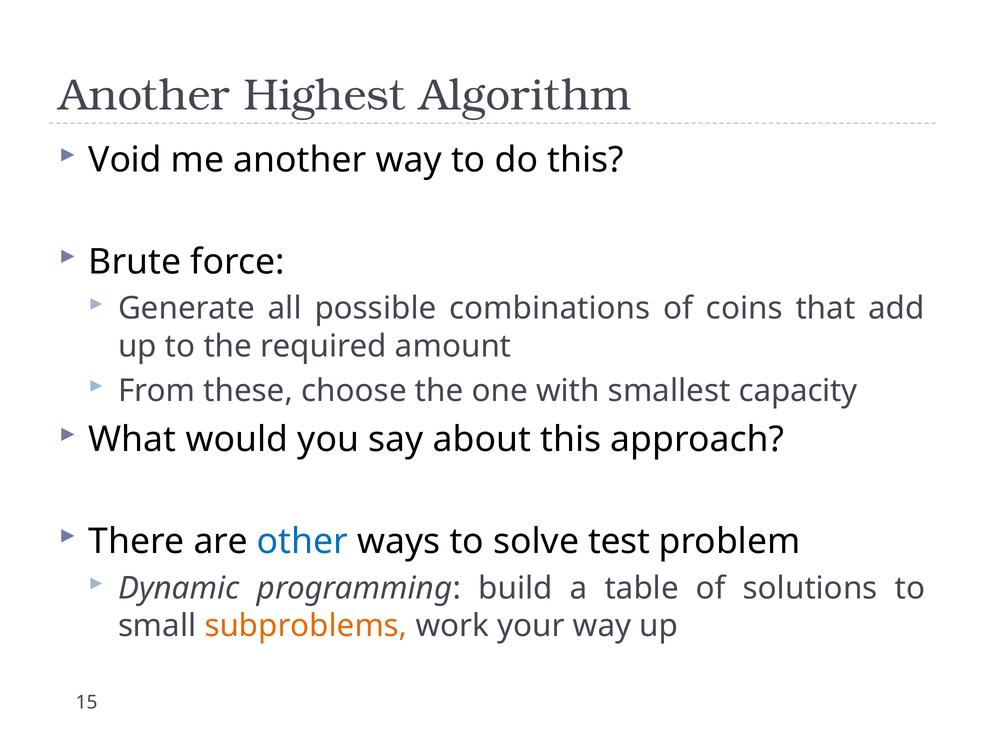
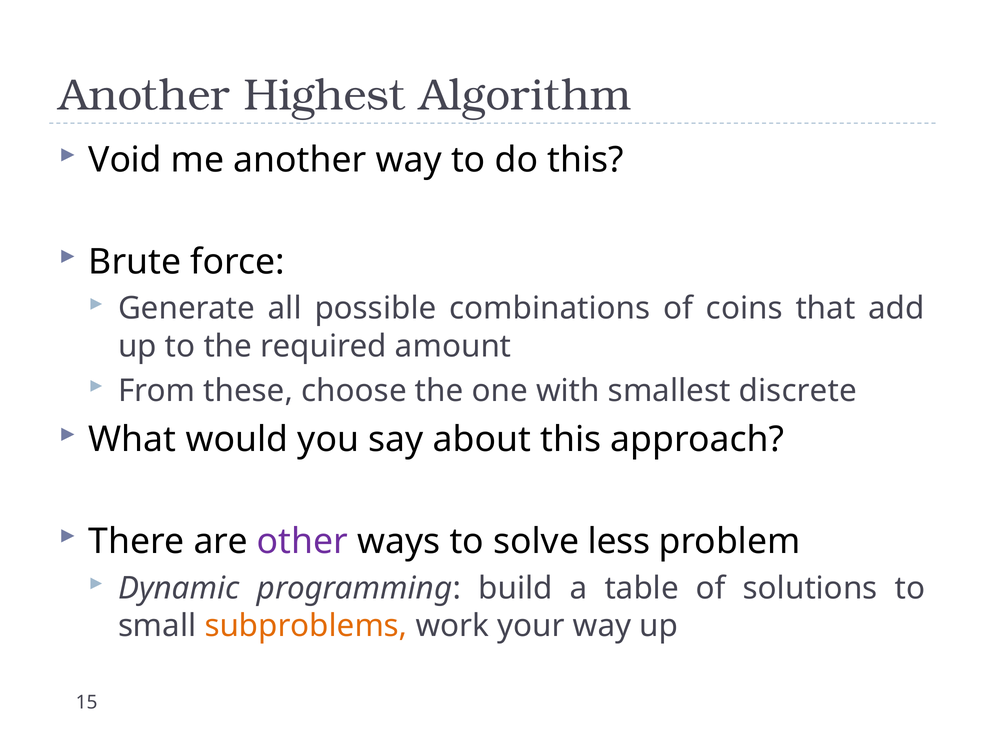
capacity: capacity -> discrete (798, 391)
other colour: blue -> purple (303, 541)
test: test -> less (619, 541)
